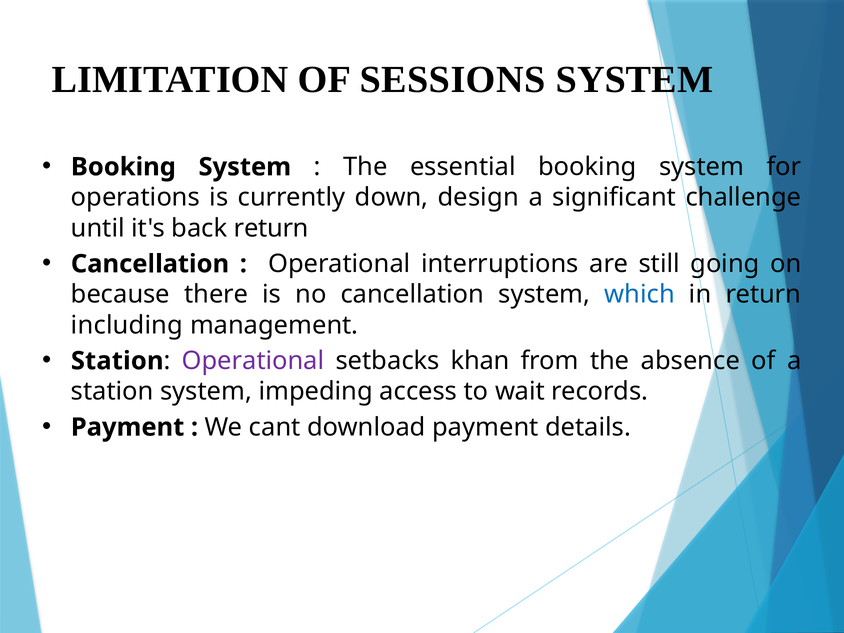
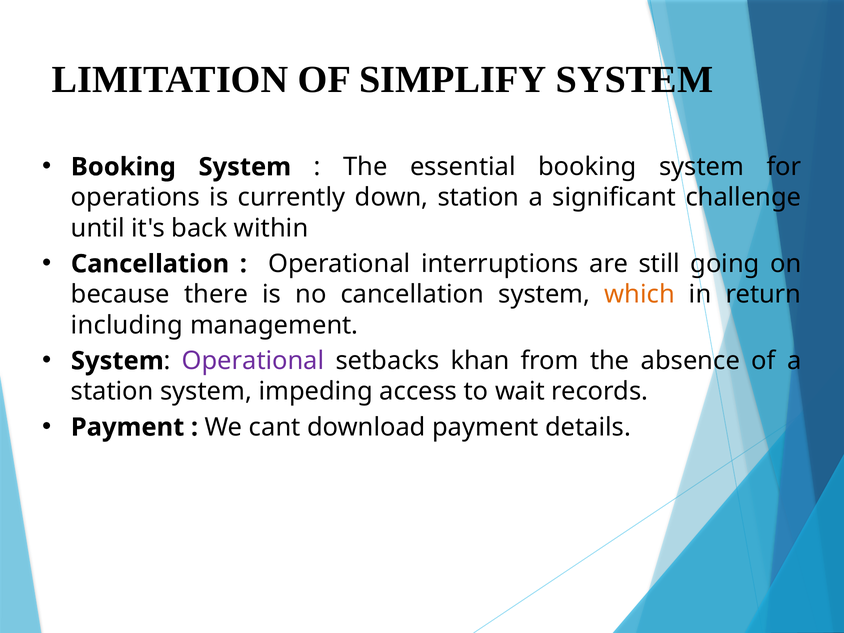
SESSIONS: SESSIONS -> SIMPLIFY (453, 80)
down design: design -> station (478, 198)
back return: return -> within (271, 228)
which colour: blue -> orange (640, 294)
Station: Station -> System (117, 361)
